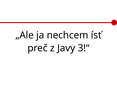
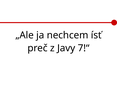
3!“: 3!“ -> 7!“ (84, 48)
